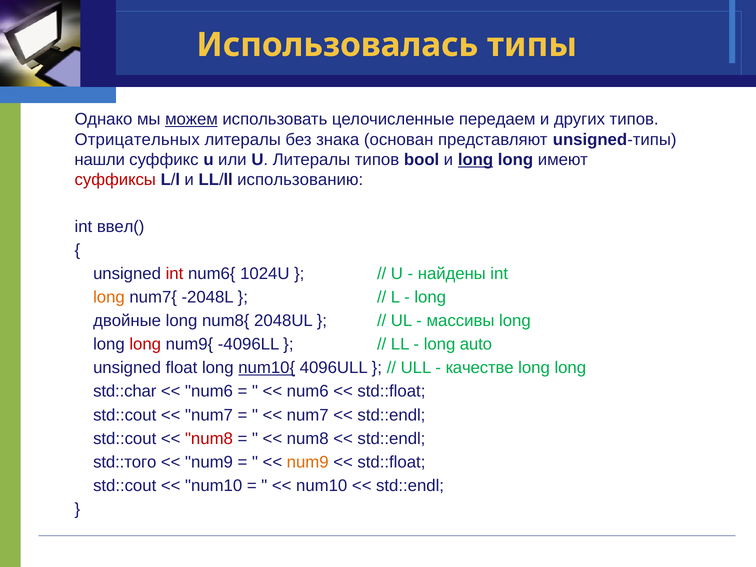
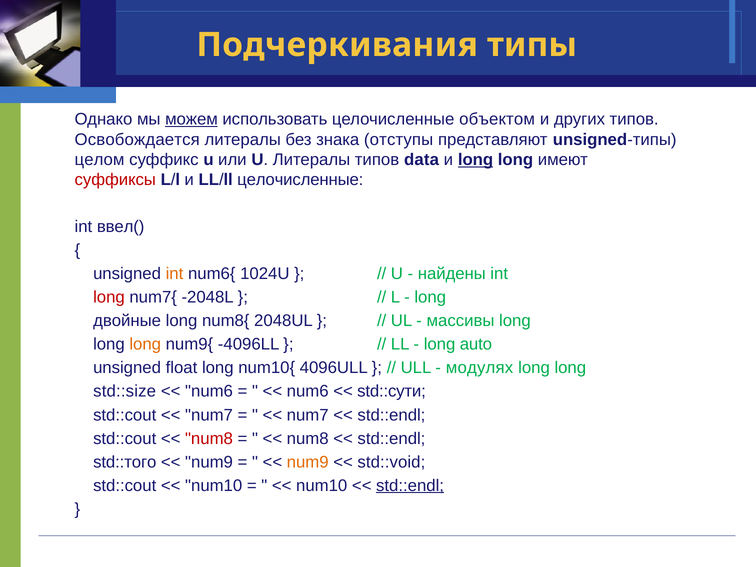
Использовалась: Использовалась -> Подчеркивания (337, 45)
передаем: передаем -> объектом (497, 119)
Отрицательных: Отрицательных -> Освобождается (137, 140)
основан: основан -> отступы (399, 140)
нашли: нашли -> целом (100, 160)
bool: bool -> data (422, 160)
LL/ll использованию: использованию -> целочисленные (300, 180)
int colour: red -> orange (174, 274)
long colour: orange -> red (109, 297)
long colour: red -> orange (145, 344)
num10{ underline: present -> none (267, 368)
качестве: качестве -> модулях (480, 368)
std::char: std::char -> std::size (125, 391)
std::float: std::float -> std::сути (392, 391)
std::float: std::float -> std::void (391, 462)
std::endl underline: none -> present (410, 486)
